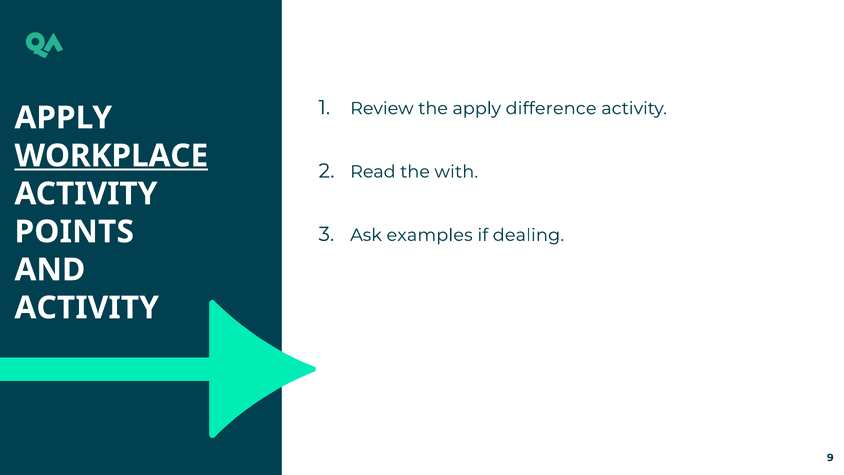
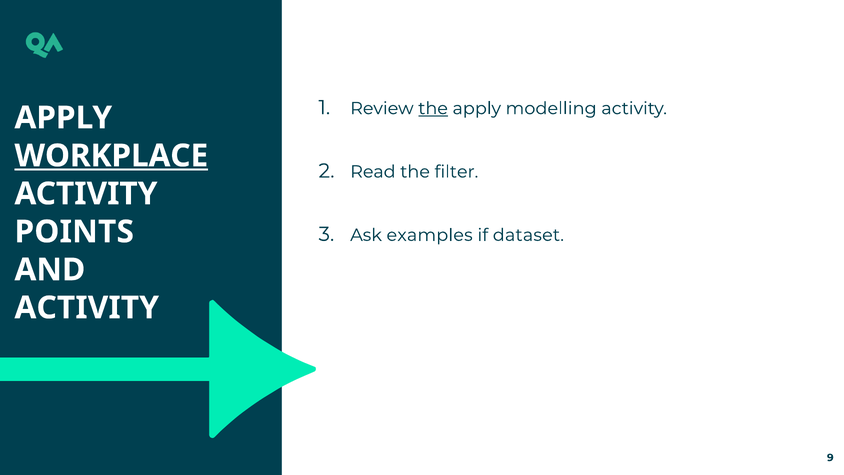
the underline: none -> present (433, 108)
difference: difference -> modelling (551, 108)
with: with -> filter (456, 172)
dealing: dealing -> dataset (528, 235)
